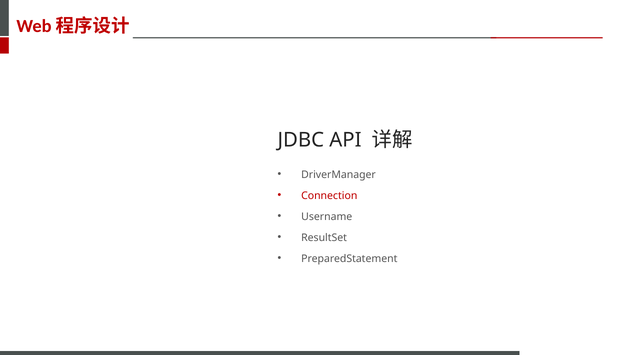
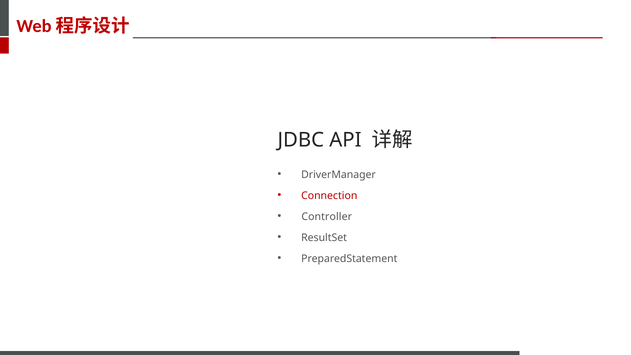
Username: Username -> Controller (327, 217)
